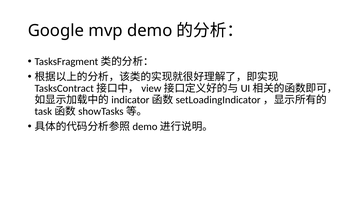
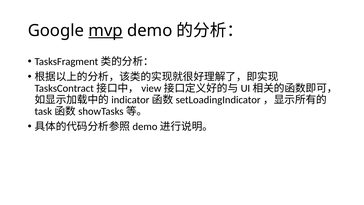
mvp underline: none -> present (106, 31)
